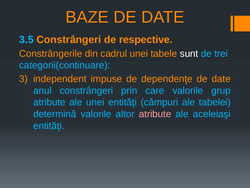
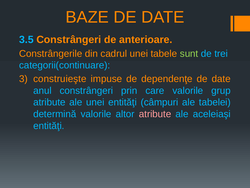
respective: respective -> anterioare (146, 39)
sunt colour: white -> light green (189, 53)
independent: independent -> construieşte (60, 79)
